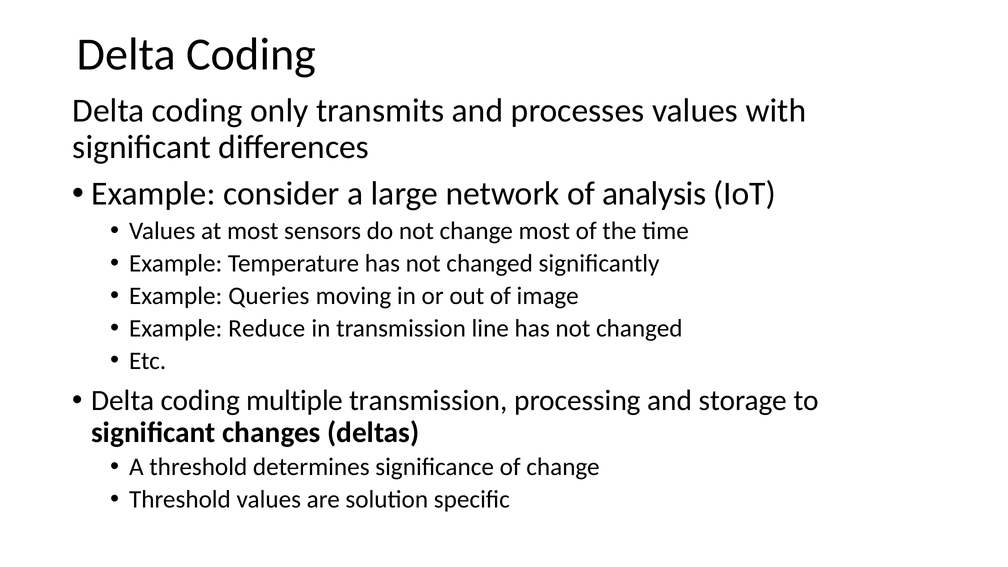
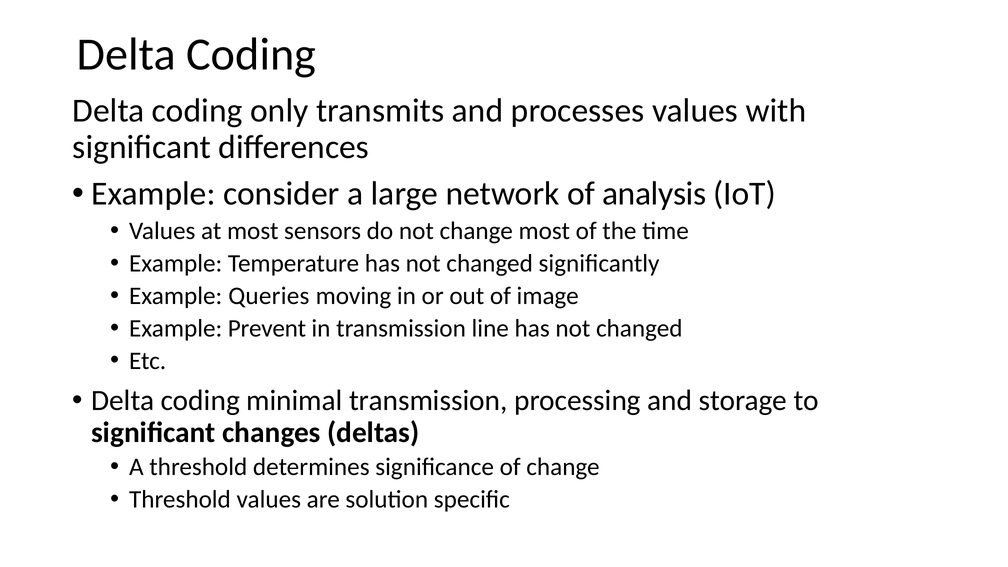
Reduce: Reduce -> Prevent (267, 328)
multiple: multiple -> minimal (295, 401)
